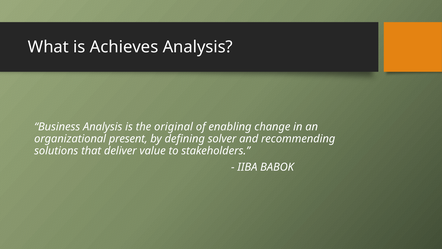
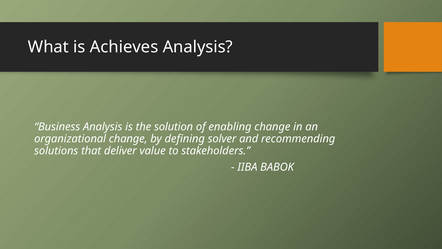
original: original -> solution (174, 127)
organizational present: present -> change (128, 139)
